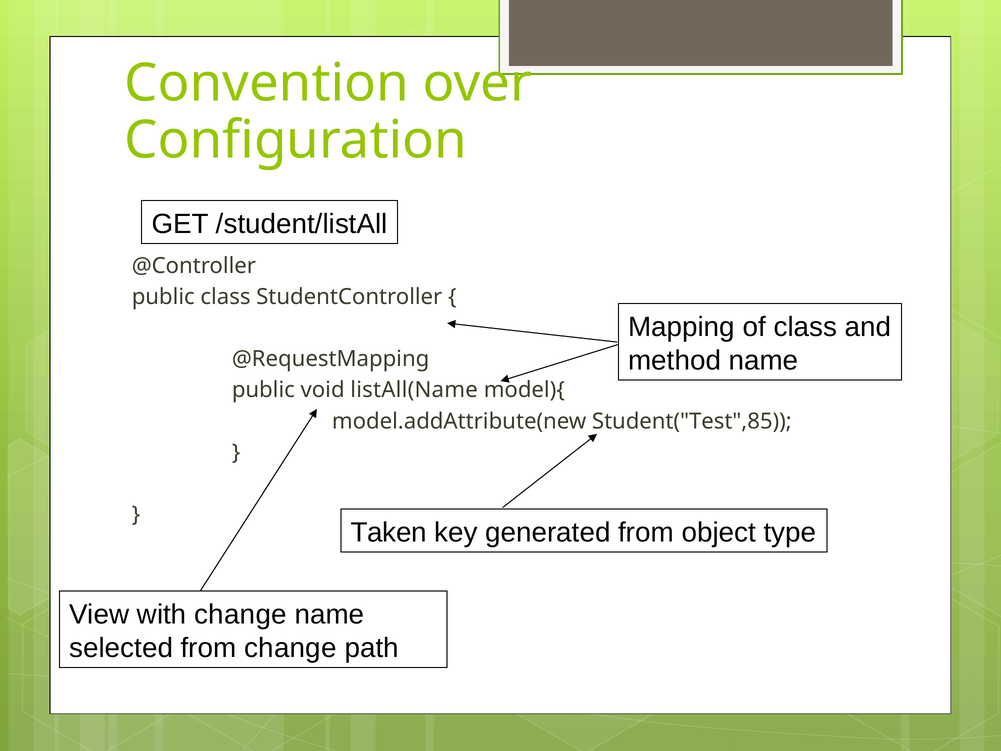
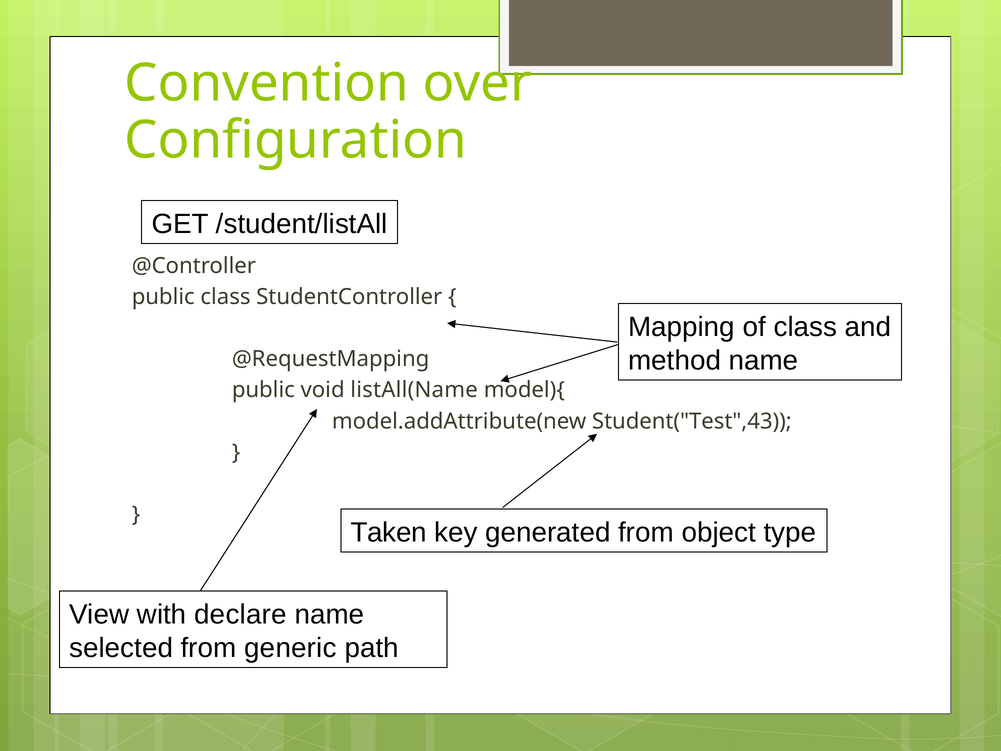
Student("Test",85: Student("Test",85 -> Student("Test",43 (692, 421)
with change: change -> declare (240, 614)
from change: change -> generic (290, 648)
